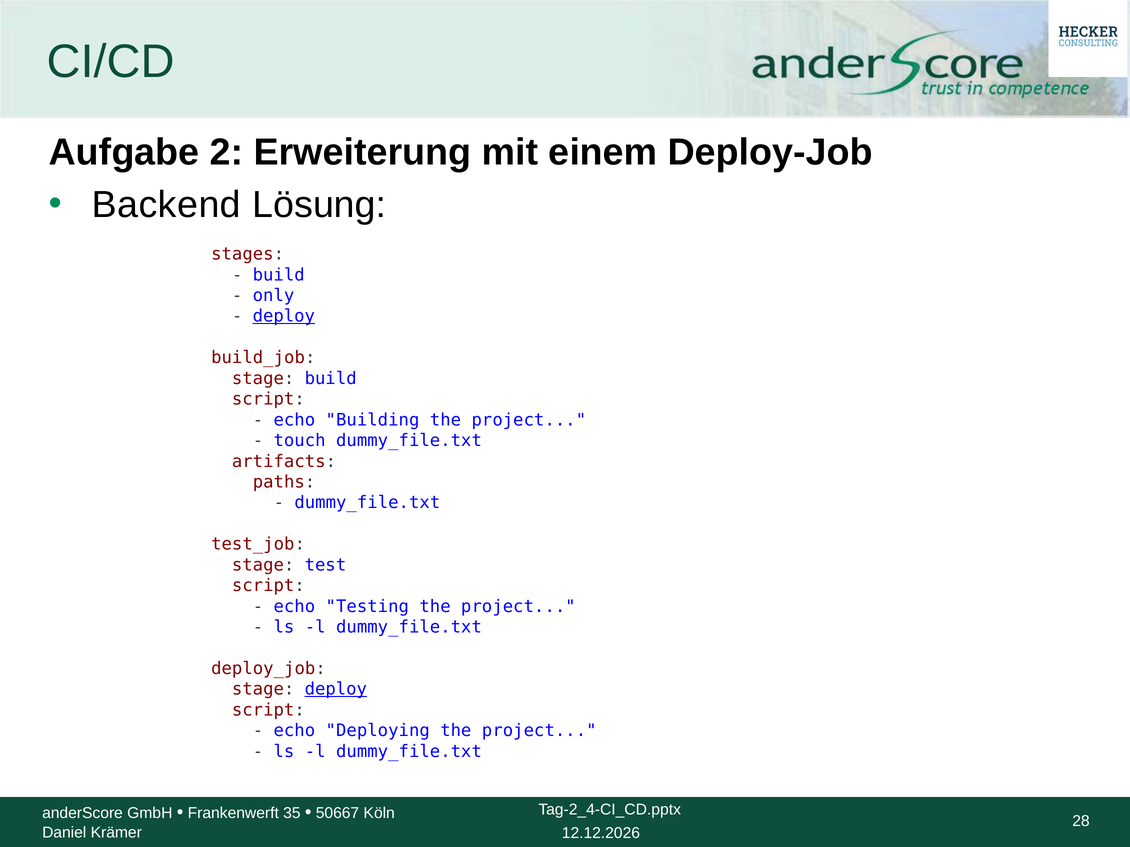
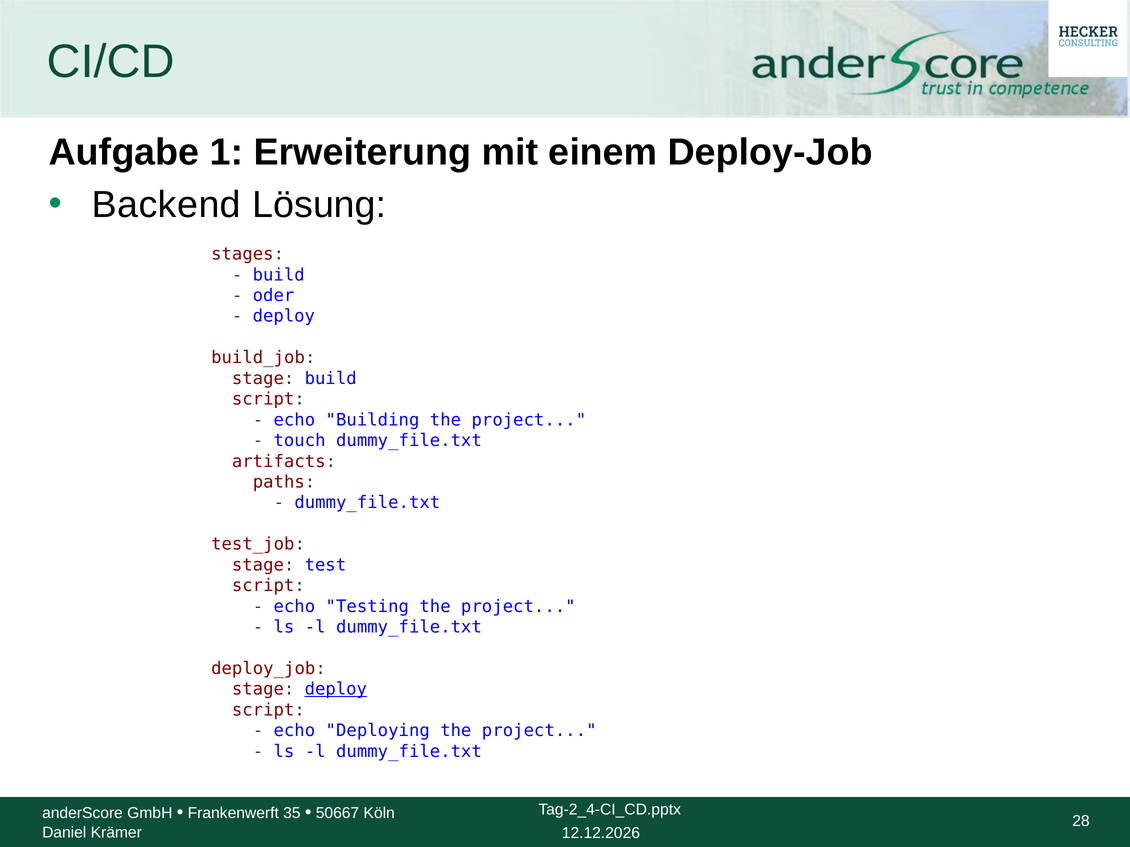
2: 2 -> 1 (227, 152)
only: only -> oder (274, 296)
deploy underline: present -> none (284, 316)
